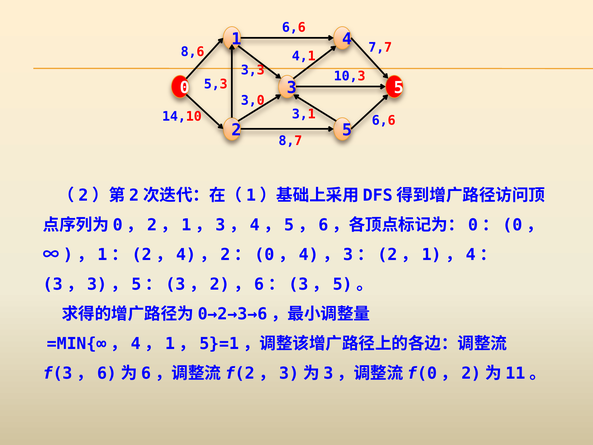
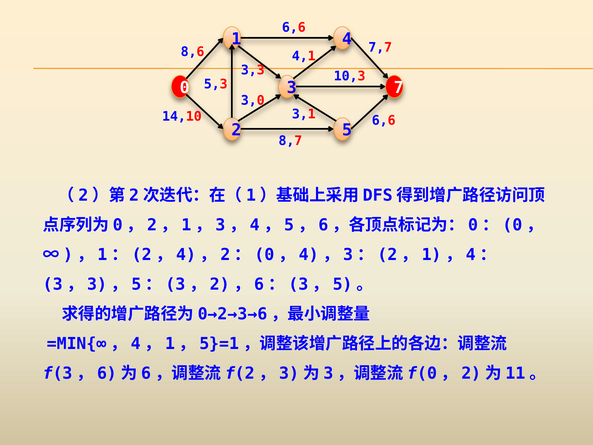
5: 5 -> 7 (399, 88)
